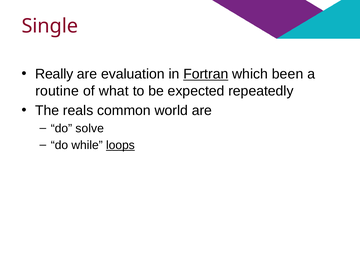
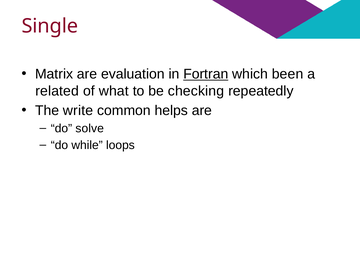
Really: Really -> Matrix (54, 74)
routine: routine -> related (57, 91)
expected: expected -> checking (196, 91)
reals: reals -> write (78, 110)
world: world -> helps (171, 110)
loops underline: present -> none (120, 145)
